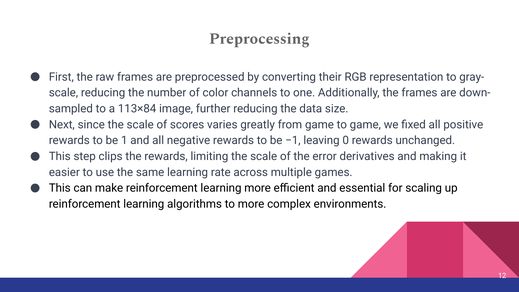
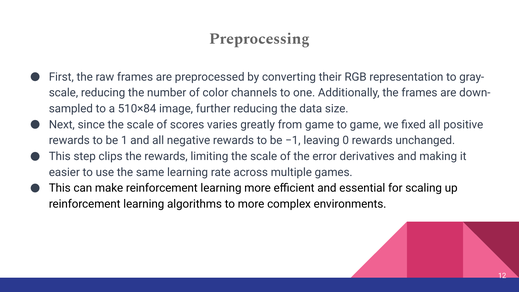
113×84: 113×84 -> 510×84 (137, 109)
